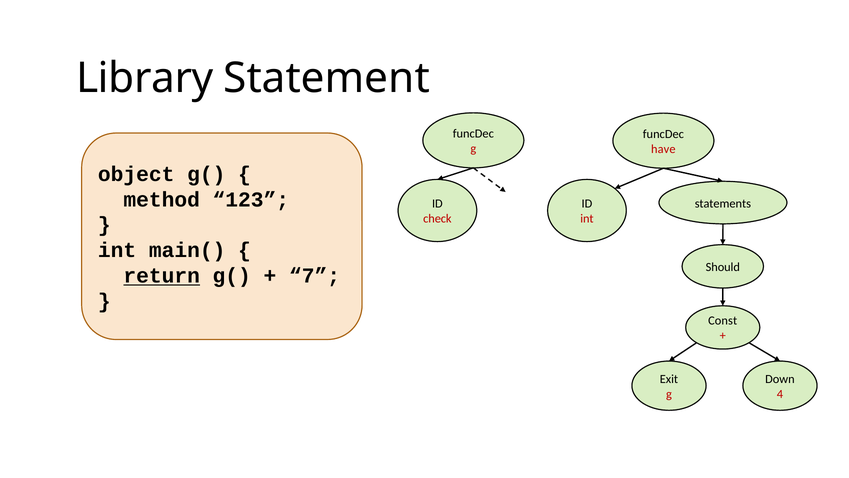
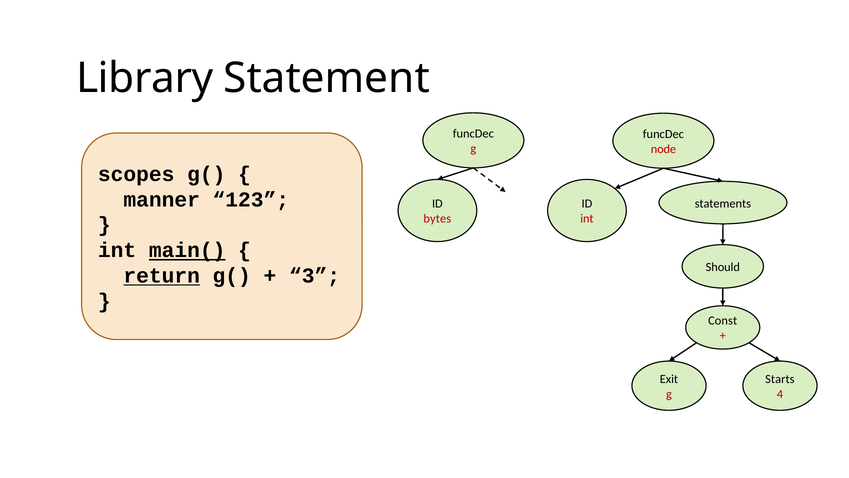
have: have -> node (663, 149)
object: object -> scopes (136, 174)
method: method -> manner (162, 199)
check: check -> bytes (437, 219)
main( underline: none -> present (187, 250)
7: 7 -> 3 (315, 276)
Down: Down -> Starts (780, 379)
